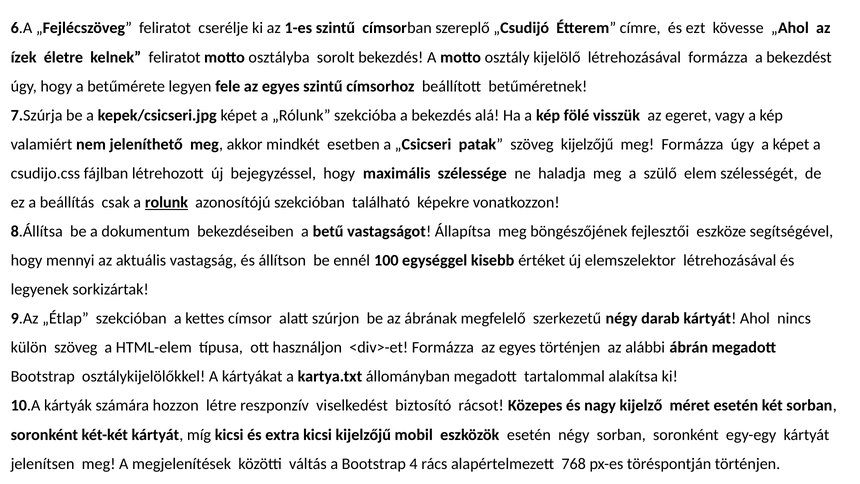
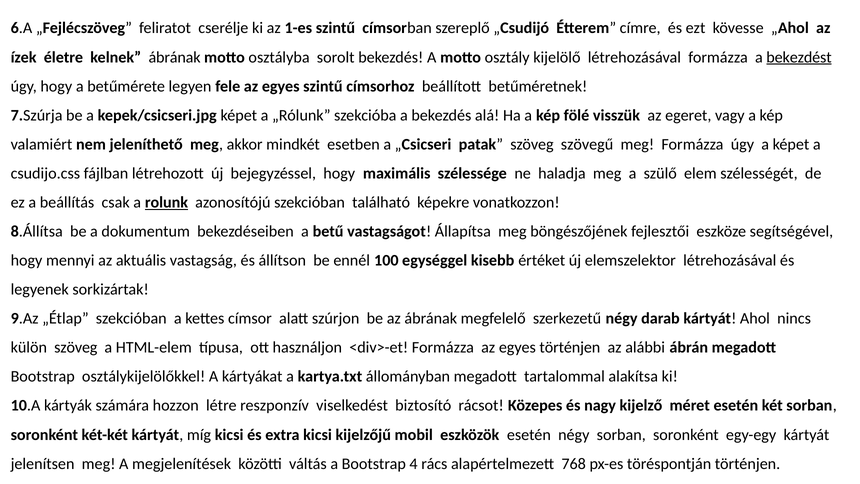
kelnek feliratot: feliratot -> ábrának (175, 57)
bekezdést underline: none -> present (799, 57)
szöveg kijelzőjű: kijelzőjű -> szövegű (587, 144)
